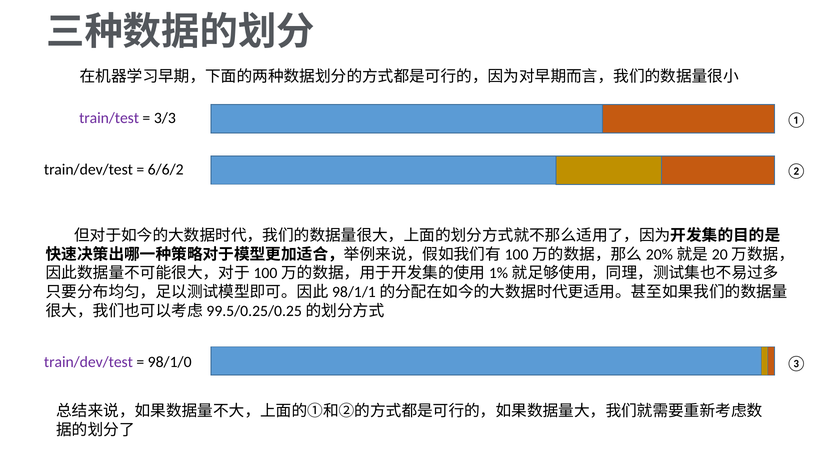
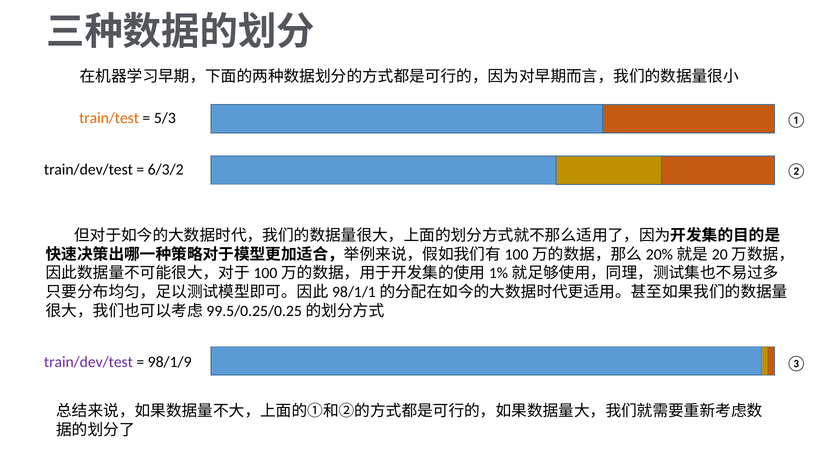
train/test colour: purple -> orange (109, 118)
3/3: 3/3 -> 5/3 (165, 118)
6/6/2: 6/6/2 -> 6/3/2 (166, 169)
98/1/0: 98/1/0 -> 98/1/9 (170, 362)
